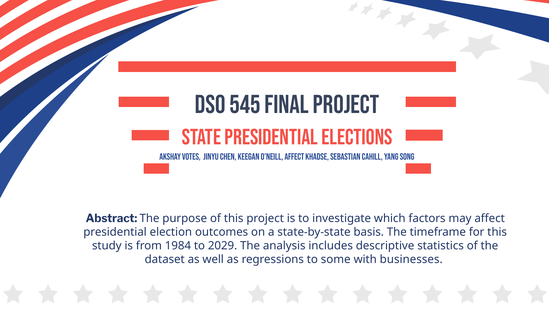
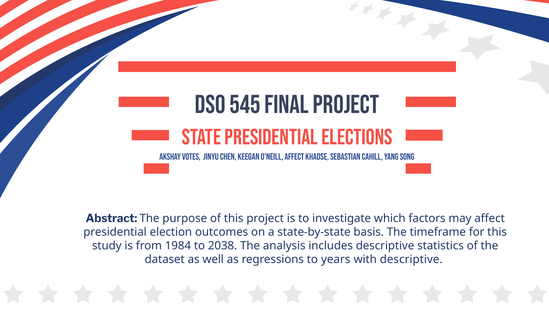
2029: 2029 -> 2038 (223, 246)
some: some -> years (336, 259)
with businesses: businesses -> descriptive (411, 259)
